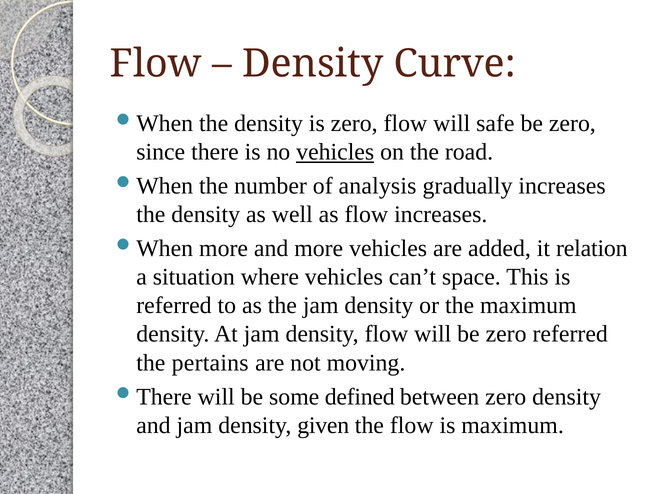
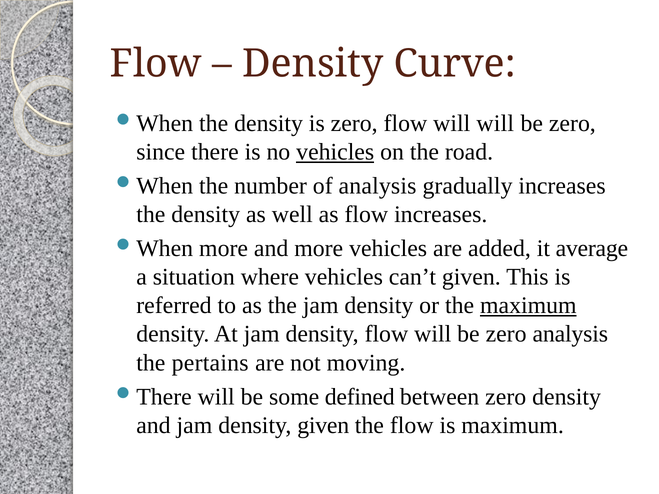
will safe: safe -> will (495, 124)
relation: relation -> average (592, 249)
can’t space: space -> given (471, 277)
maximum underline: none -> present (528, 306)
zero referred: referred -> analysis (570, 334)
